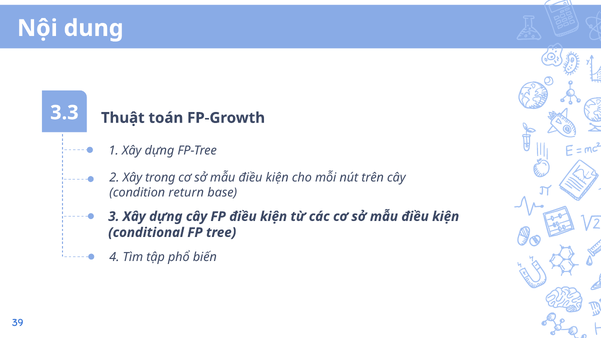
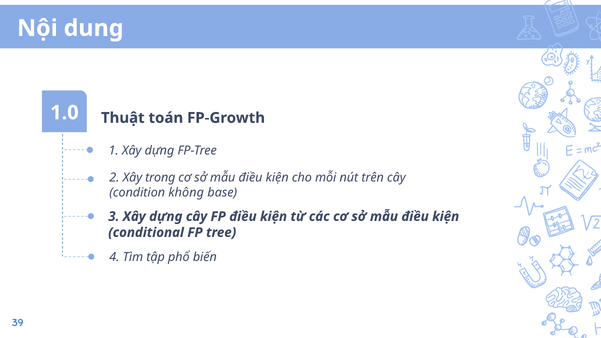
3.3: 3.3 -> 1.0 (64, 113)
return: return -> không (186, 193)
